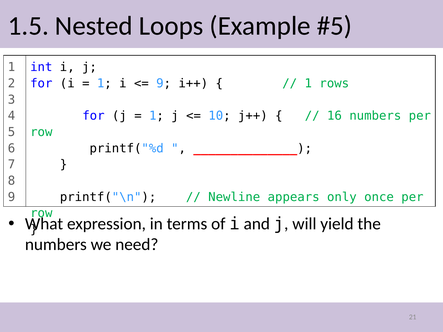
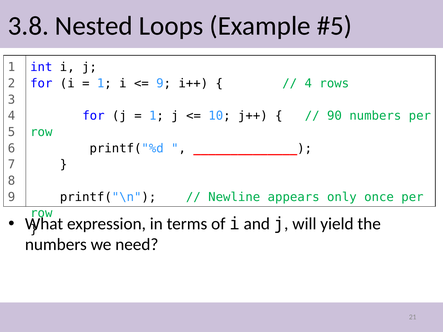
1.5: 1.5 -> 3.8 (28, 26)
1: 1 -> 4 (308, 83)
16: 16 -> 90 (334, 116)
